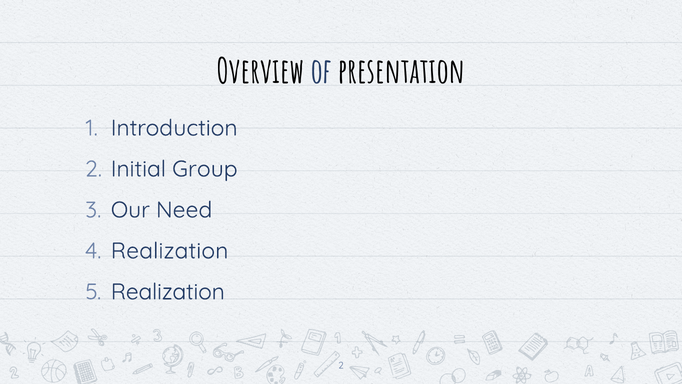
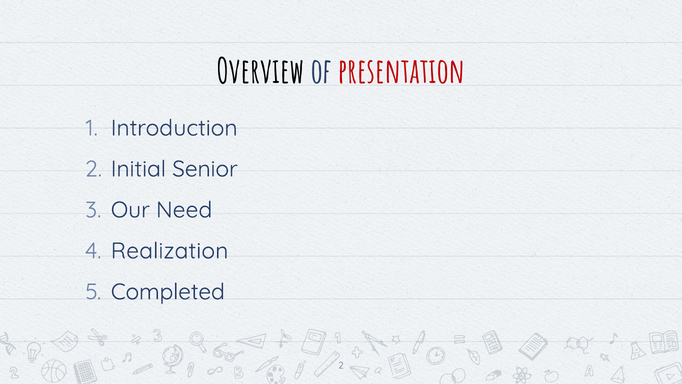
presentation colour: black -> red (401, 72)
Group: Group -> Senior (205, 169)
Realization: Realization -> Completed (168, 292)
